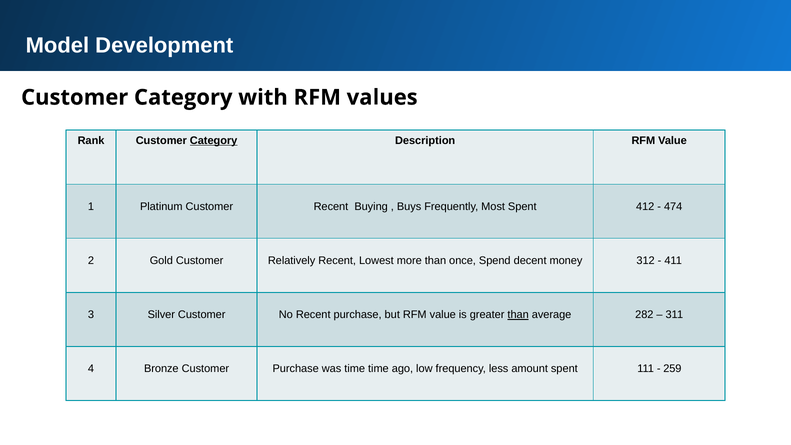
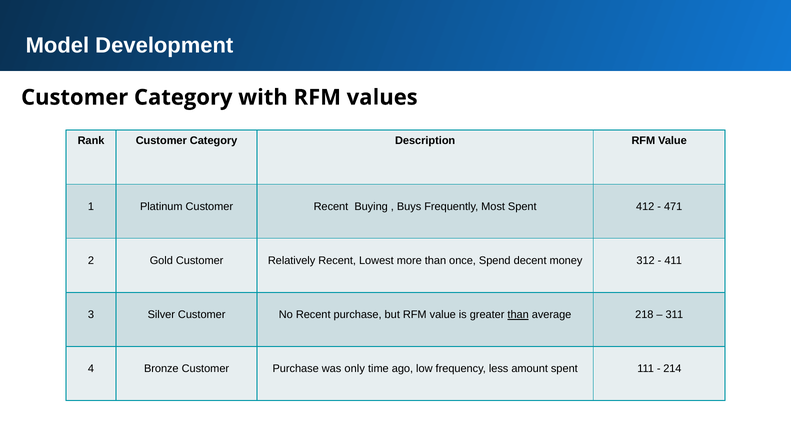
Category underline: present -> none (214, 140)
474: 474 -> 471 (673, 207)
282: 282 -> 218 (644, 315)
was time: time -> only (355, 369)
259: 259 -> 214 (672, 369)
